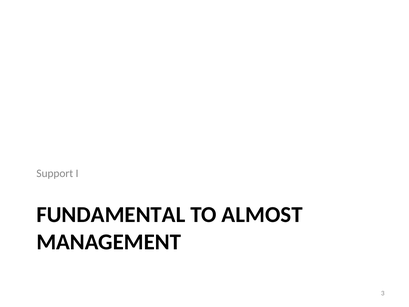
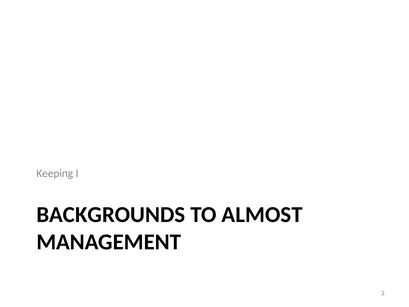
Support: Support -> Keeping (55, 173)
FUNDAMENTAL: FUNDAMENTAL -> BACKGROUNDS (111, 214)
